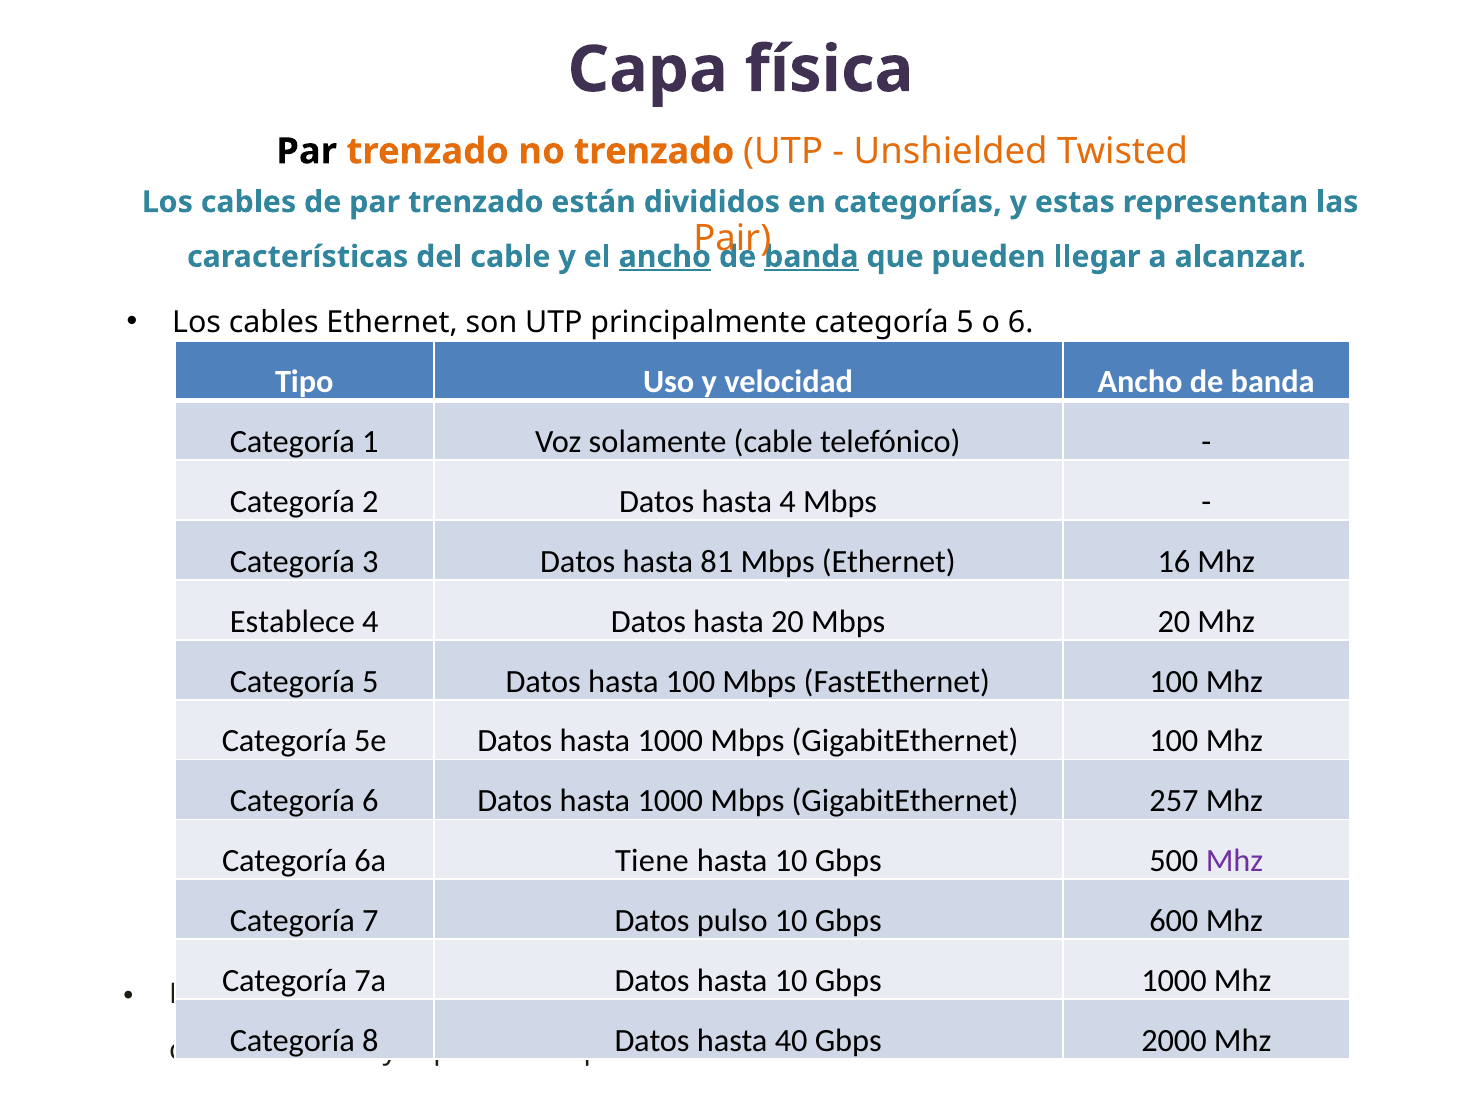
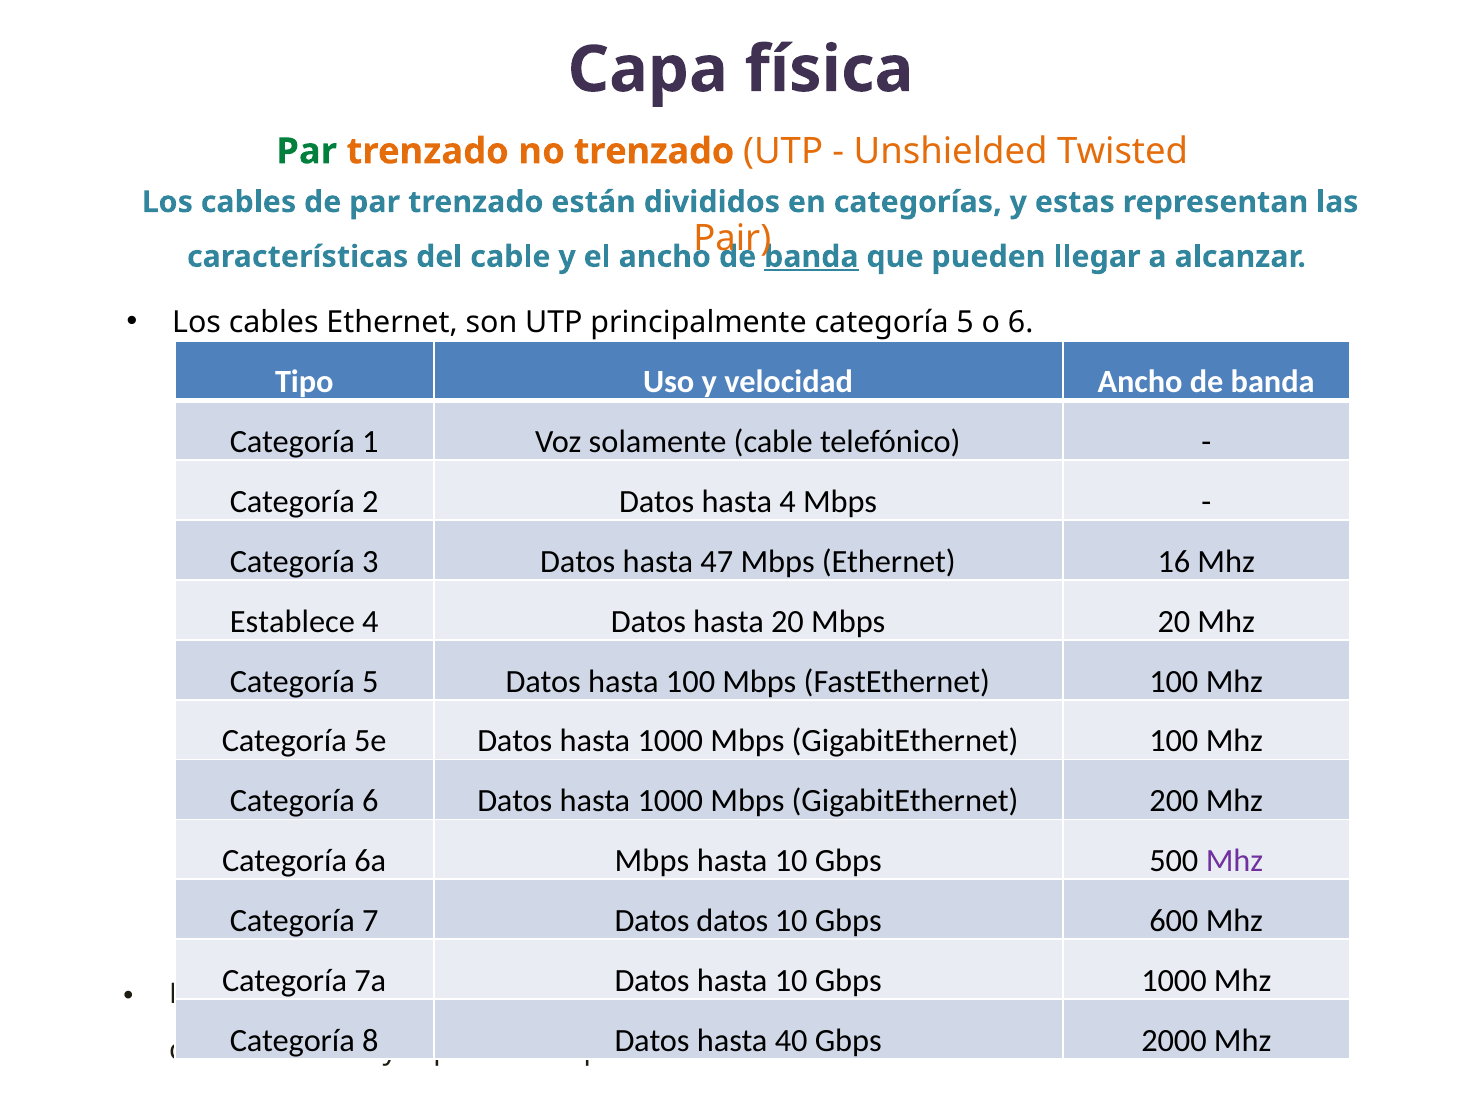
Par colour: black -> green (307, 151)
ancho underline: present -> none (665, 257)
81: 81 -> 47 (717, 562)
257: 257 -> 200 (1174, 801)
6a Tiene: Tiene -> Mbps (652, 861)
Datos pulso: pulso -> datos (732, 921)
